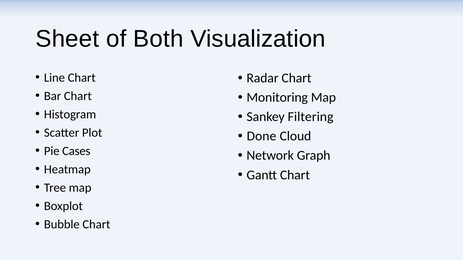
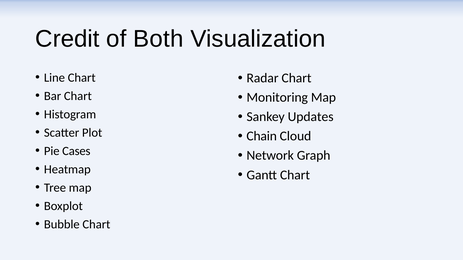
Sheet: Sheet -> Credit (67, 39)
Filtering: Filtering -> Updates (311, 117)
Done: Done -> Chain (262, 136)
